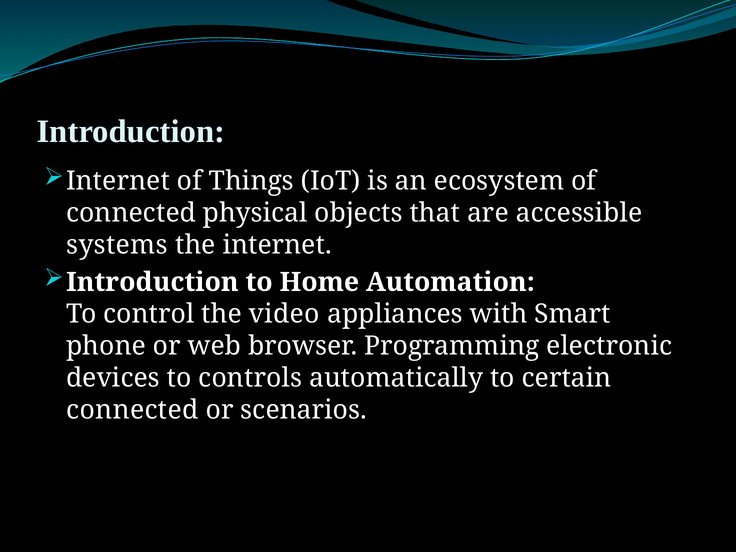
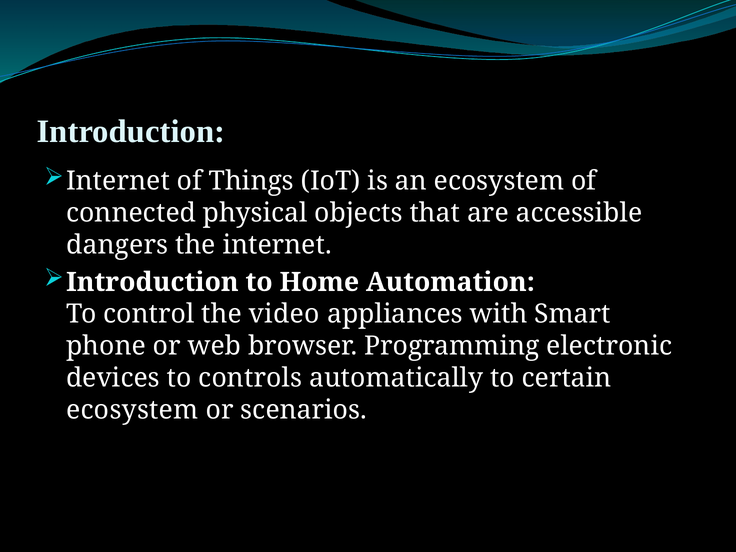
systems: systems -> dangers (117, 245)
connected: connected -> ecosystem (132, 410)
